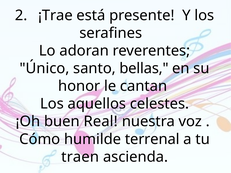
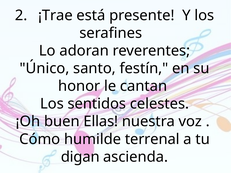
bellas: bellas -> festín (144, 68)
aquellos: aquellos -> sentidos (97, 104)
Real: Real -> Ellas (101, 122)
traen: traen -> digan (80, 157)
